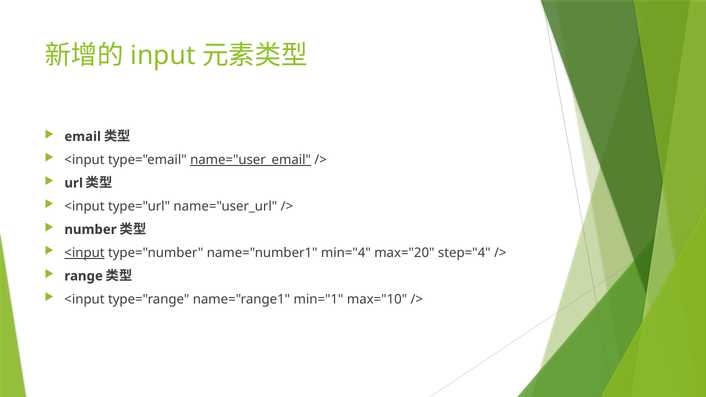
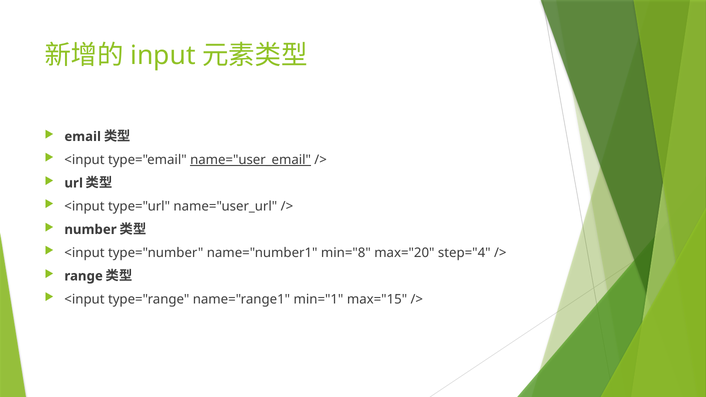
<input underline: present -> none (84, 253)
min="4: min="4 -> min="8 (346, 253)
max="10: max="10 -> max="15 (377, 299)
